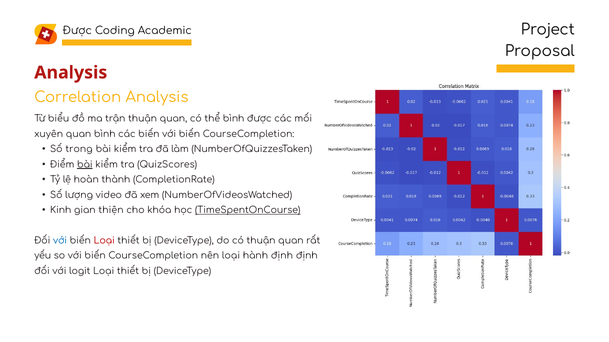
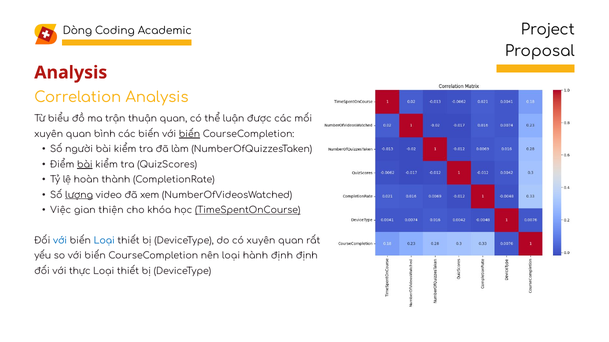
Được: Được -> Dòng (77, 31)
thể bình: bình -> luận (234, 119)
biến underline: none -> present (189, 134)
trong: trong -> người (79, 149)
lượng underline: none -> present (79, 195)
Kinh: Kinh -> Việc (61, 211)
Loại colour: red -> blue (104, 241)
có thuận: thuận -> xuyên (261, 241)
logit: logit -> thực (80, 272)
